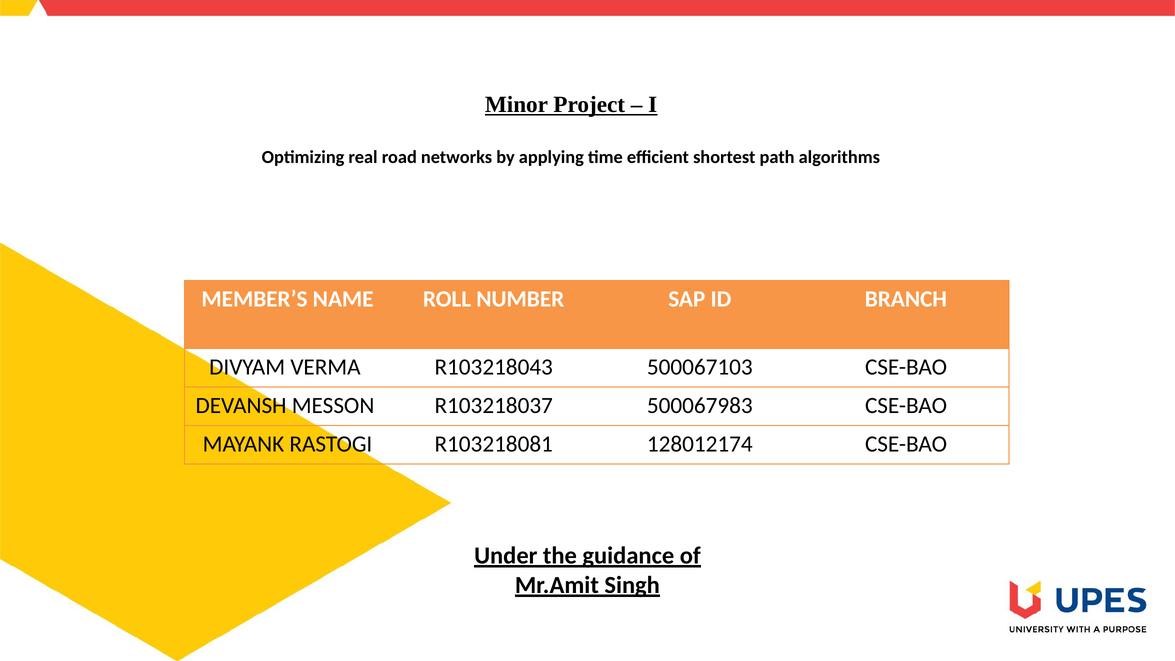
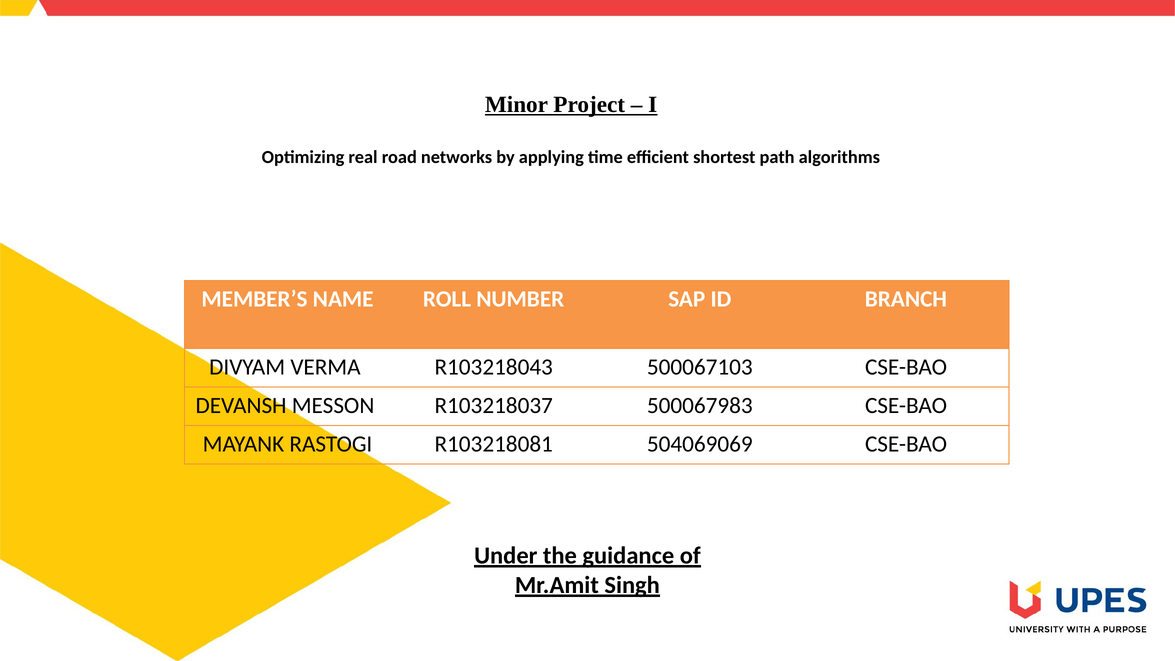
128012174: 128012174 -> 504069069 (700, 444)
